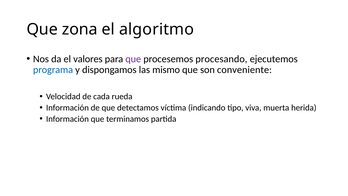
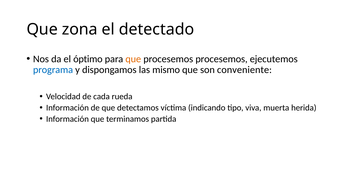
algoritmo: algoritmo -> detectado (157, 29)
valores: valores -> óptimo (88, 59)
que colour: purple -> orange (133, 59)
procesemos procesando: procesando -> procesemos (222, 59)
